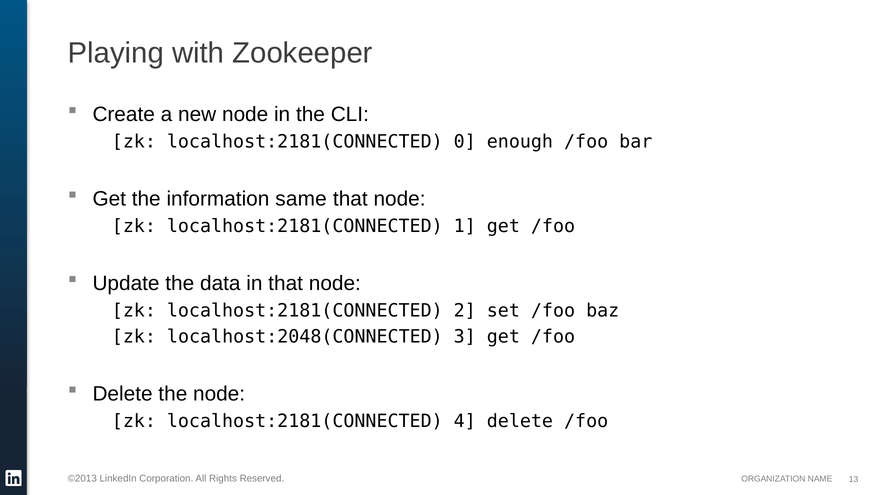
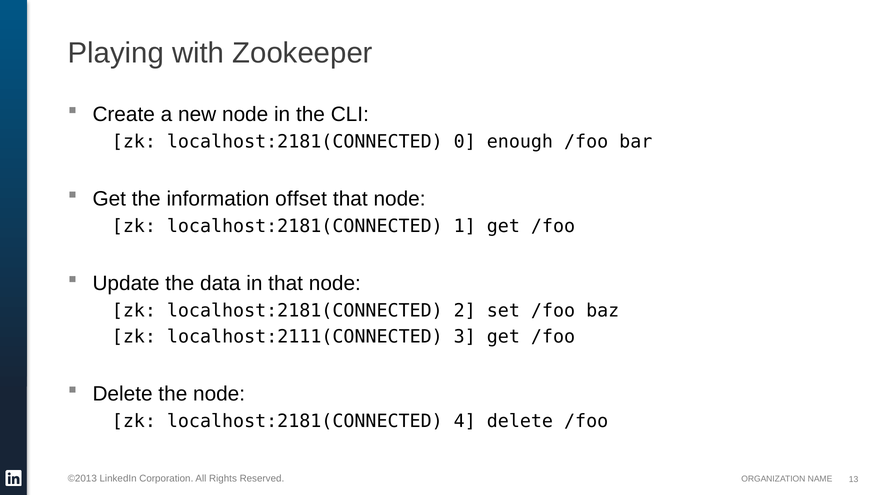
same: same -> offset (301, 199)
localhost:2048(CONNECTED: localhost:2048(CONNECTED -> localhost:2111(CONNECTED (305, 337)
